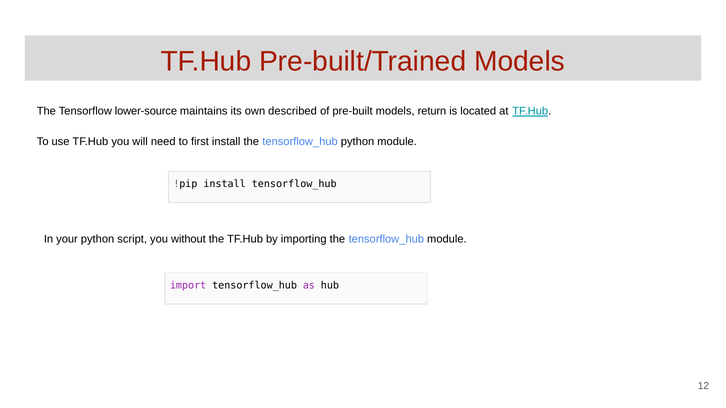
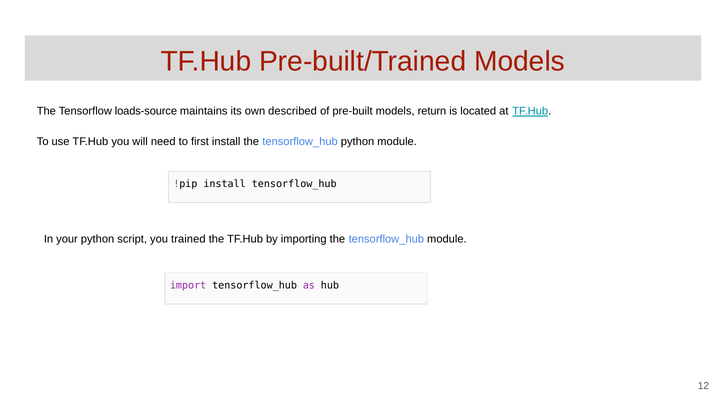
lower-source: lower-source -> loads-source (146, 111)
without: without -> trained (188, 239)
